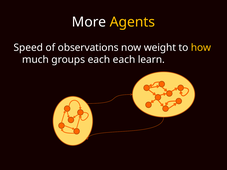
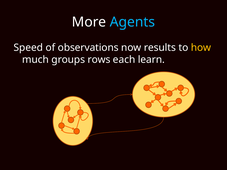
Agents colour: yellow -> light blue (132, 22)
weight: weight -> results (160, 48)
groups each: each -> rows (99, 60)
